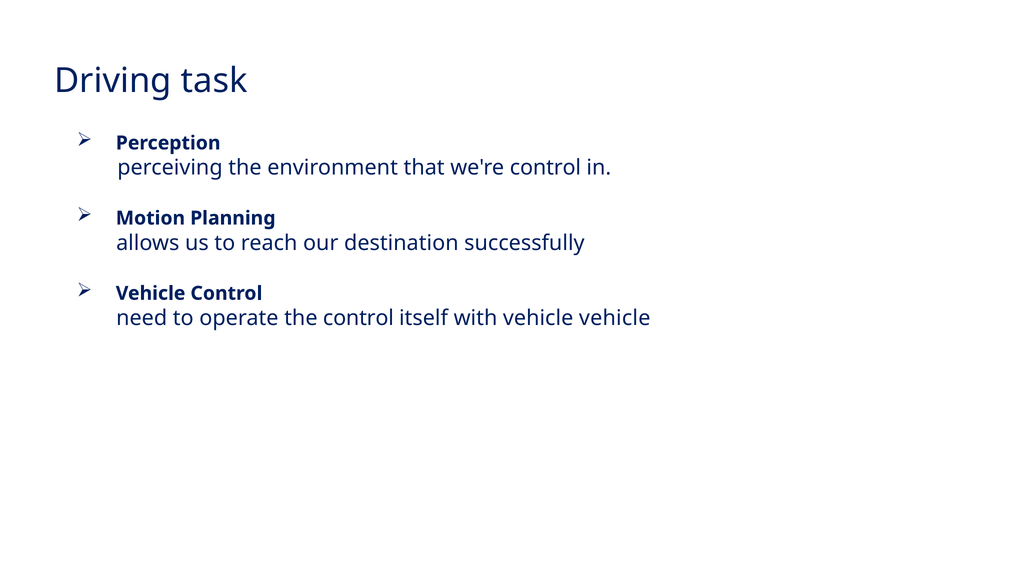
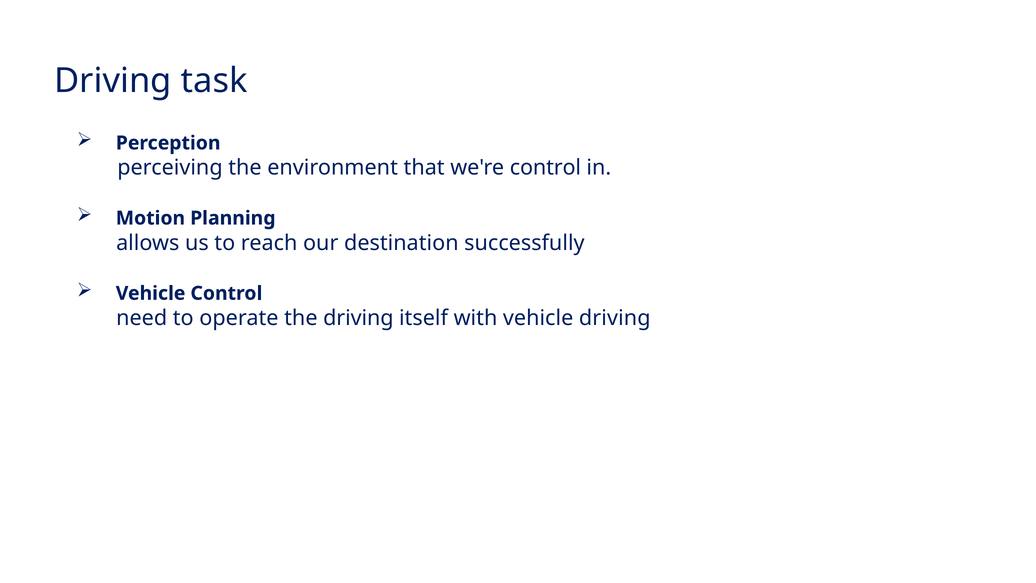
the control: control -> driving (358, 318)
vehicle vehicle: vehicle -> driving (615, 318)
